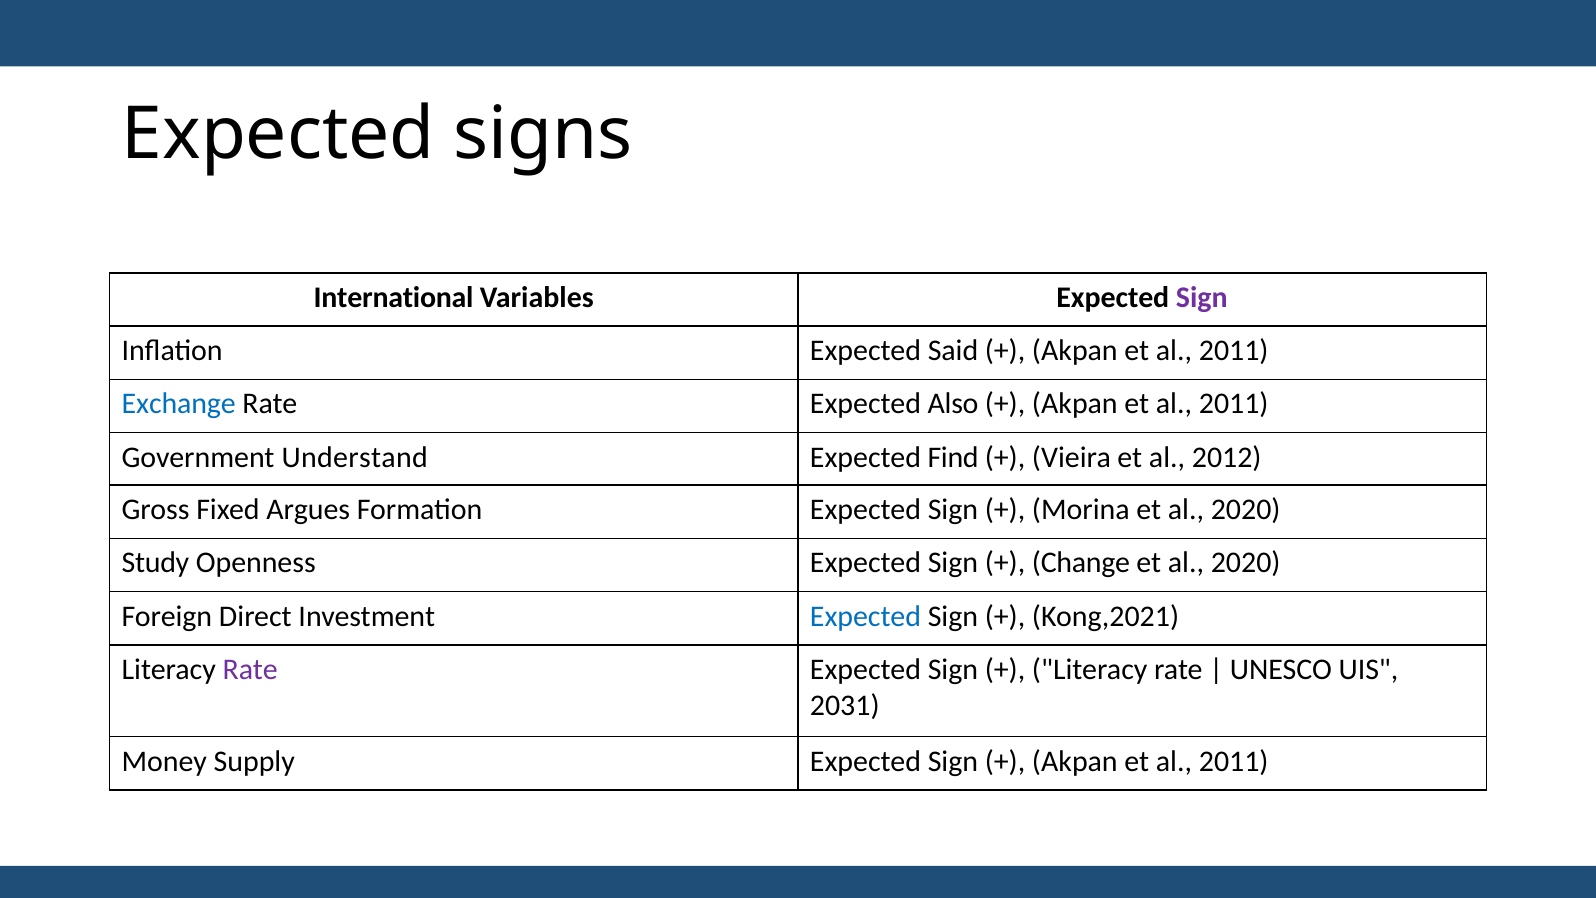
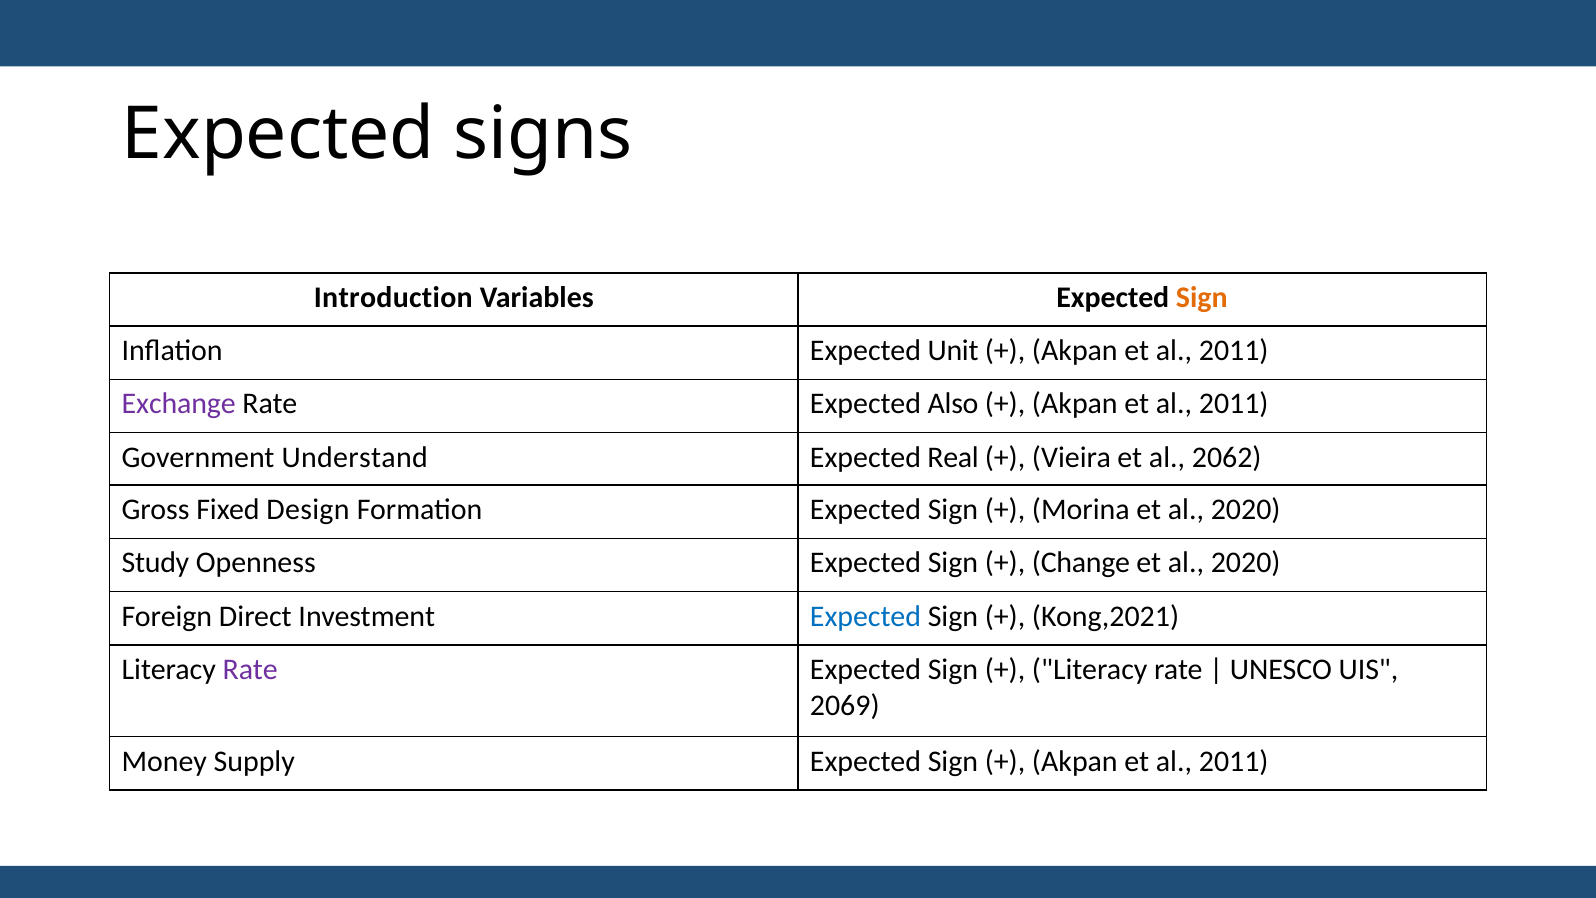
International: International -> Introduction (393, 298)
Sign colour: purple -> orange (1202, 298)
Said: Said -> Unit (953, 351)
Exchange colour: blue -> purple (179, 404)
Find: Find -> Real (953, 457)
2012: 2012 -> 2062 (1227, 457)
Argues: Argues -> Design (308, 510)
2031: 2031 -> 2069 (845, 706)
